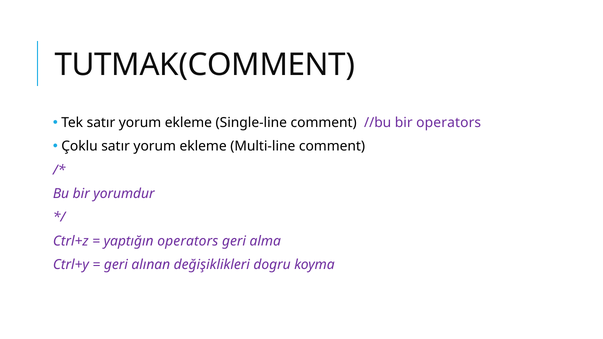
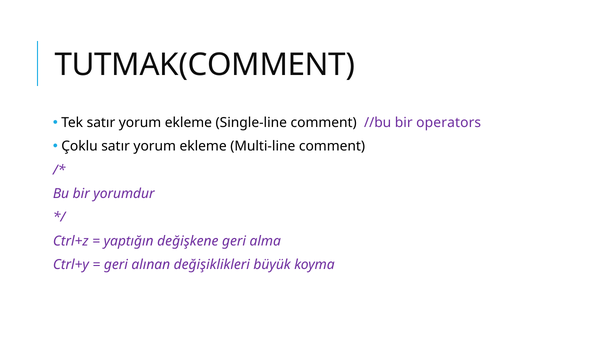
yaptığın operators: operators -> değişkene (188, 241)
dogru: dogru -> büyük (272, 265)
